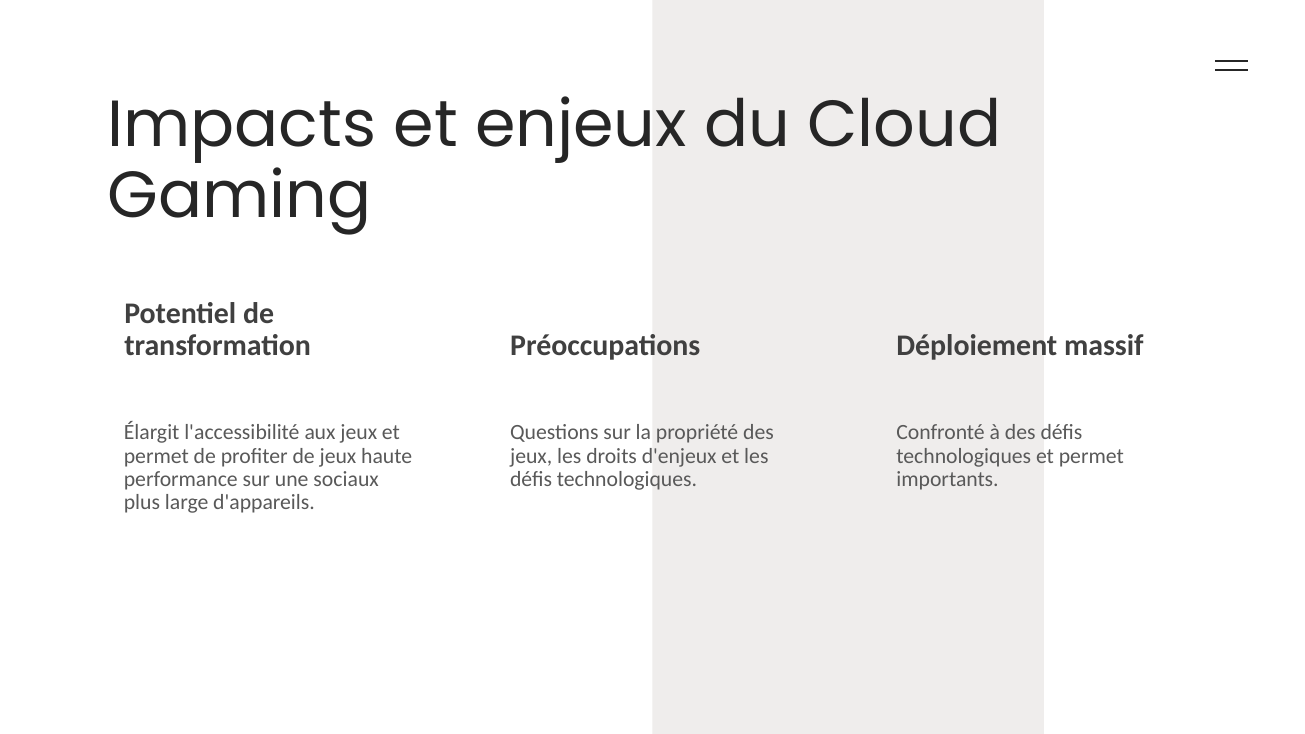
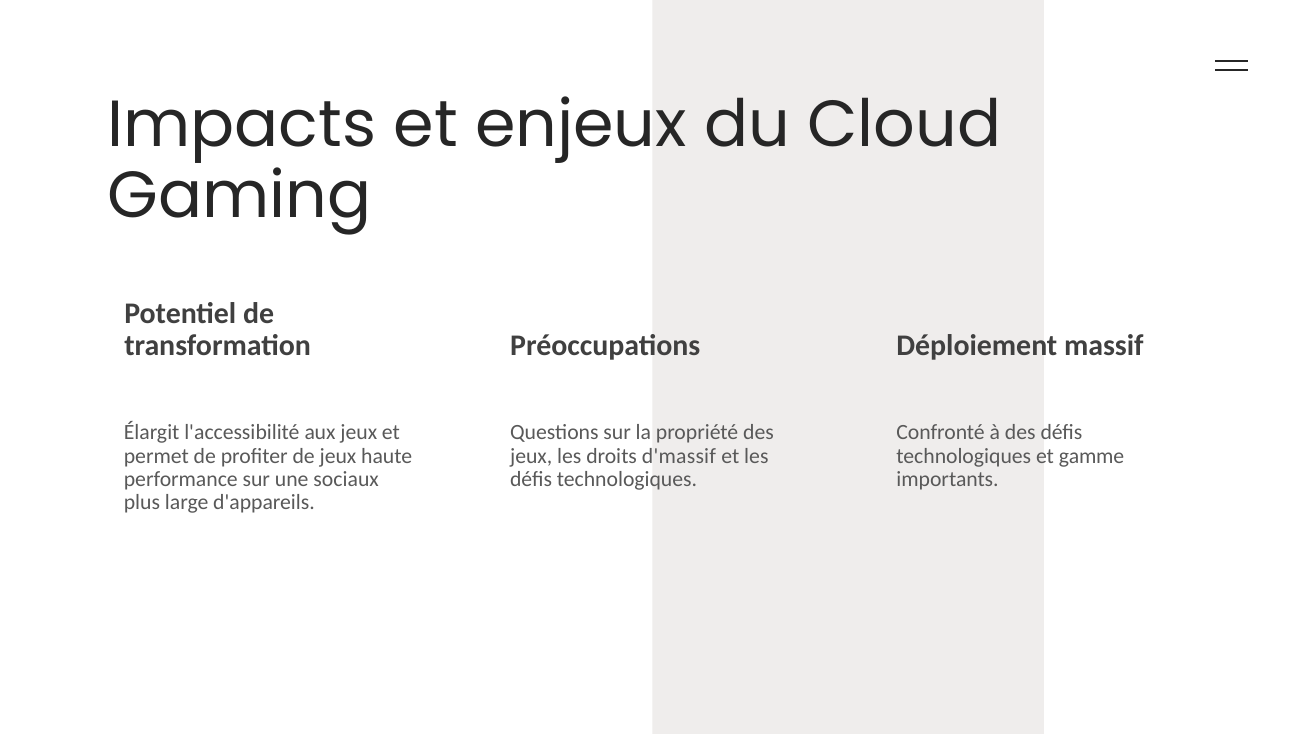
d'enjeux: d'enjeux -> d'massif (679, 456)
technologiques et permet: permet -> gamme (1091, 456)
